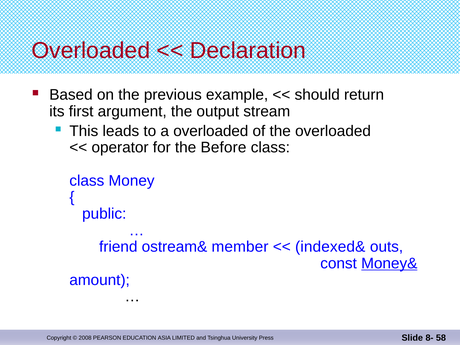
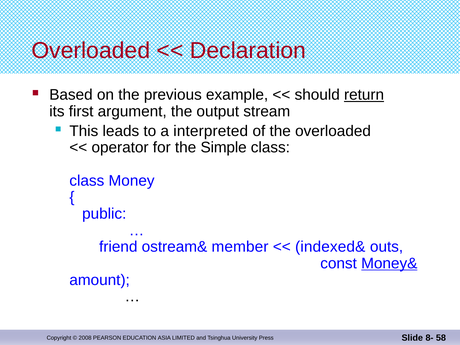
return underline: none -> present (364, 95)
a overloaded: overloaded -> interpreted (211, 131)
Before: Before -> Simple (224, 148)
